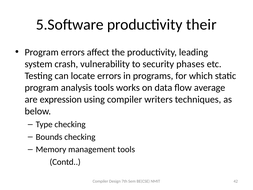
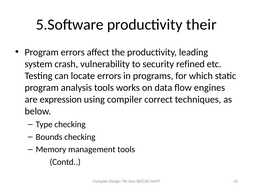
phases: phases -> refined (190, 64)
average: average -> engines (210, 88)
writers: writers -> correct (159, 99)
